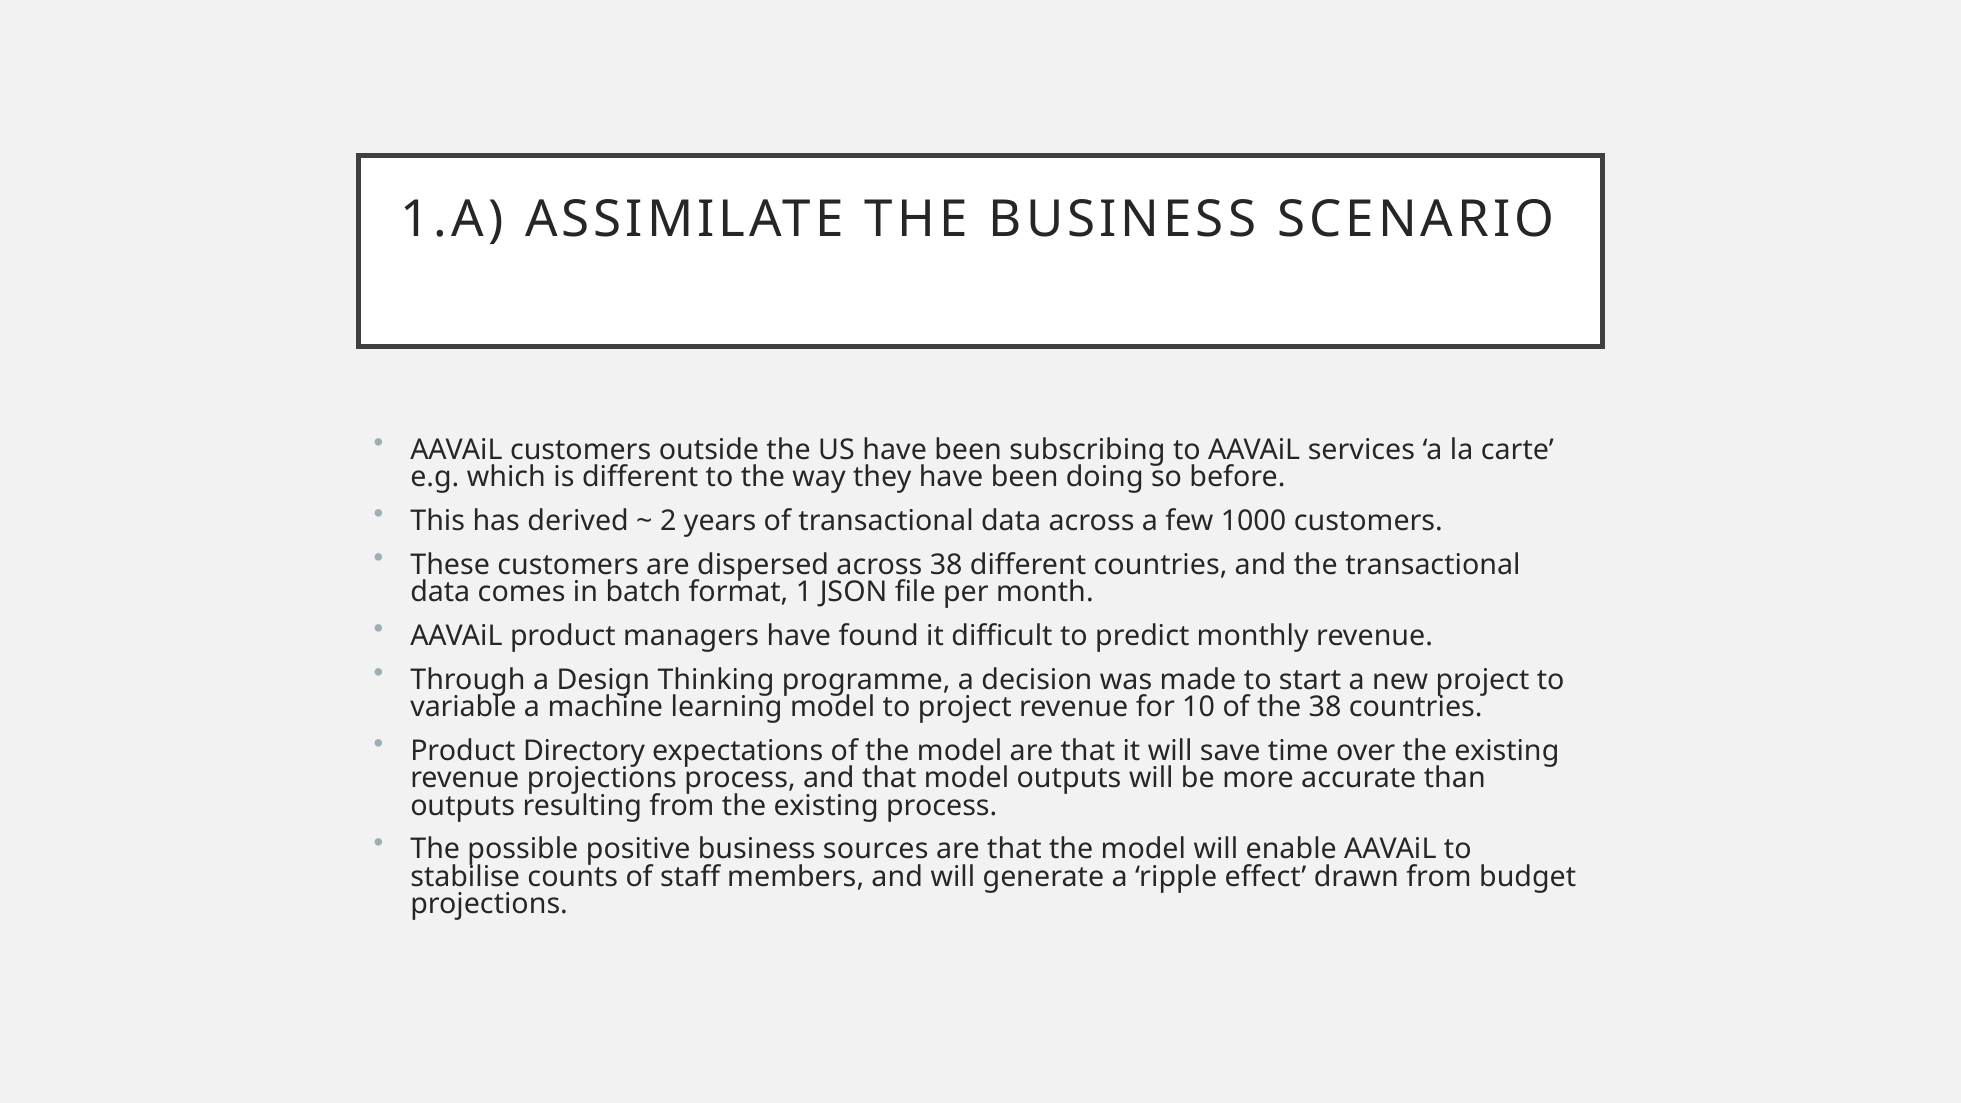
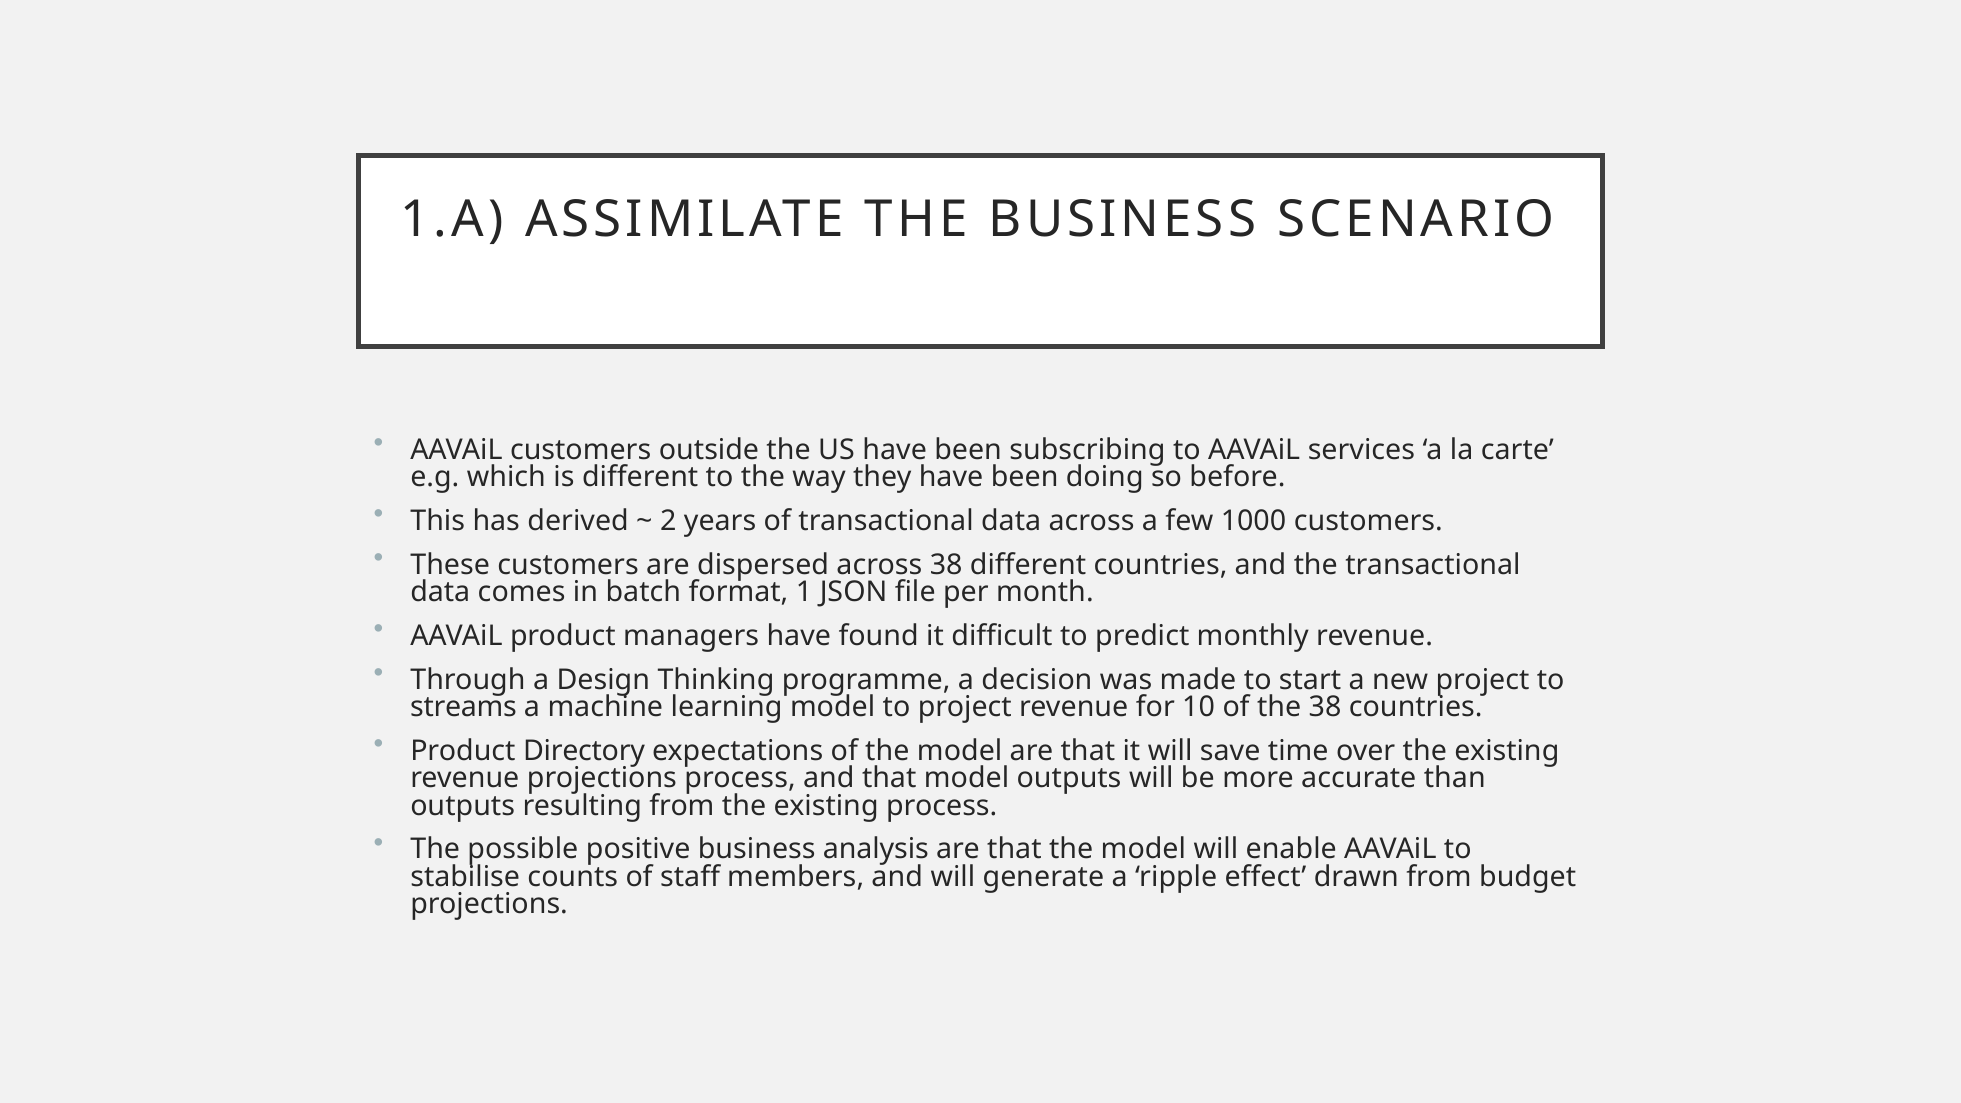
variable: variable -> streams (464, 707)
sources: sources -> analysis (876, 850)
